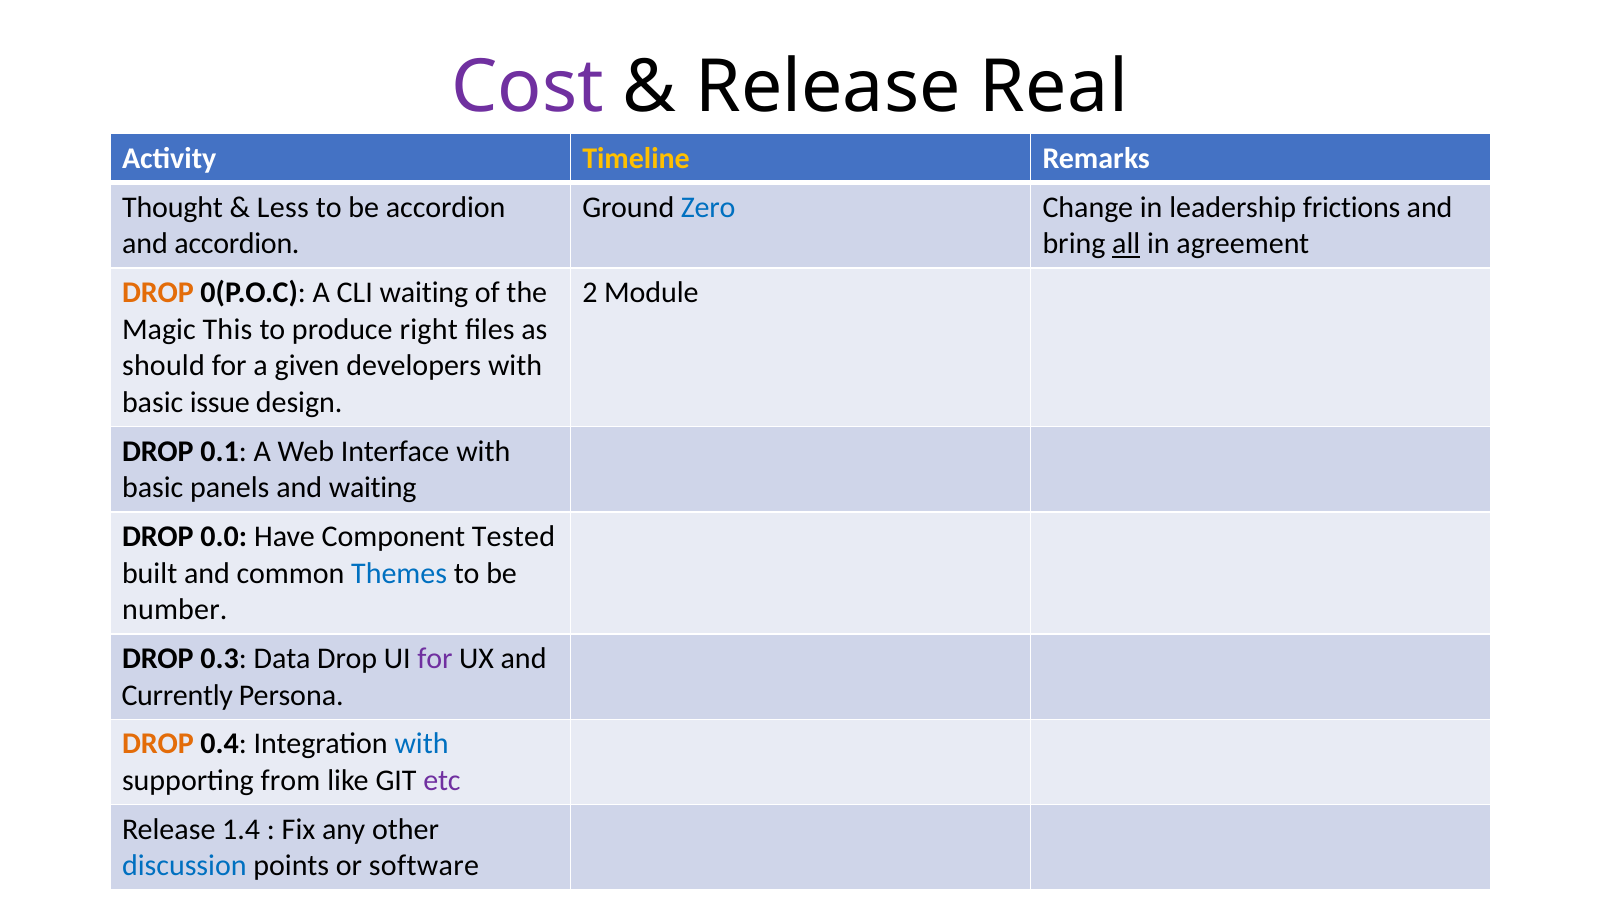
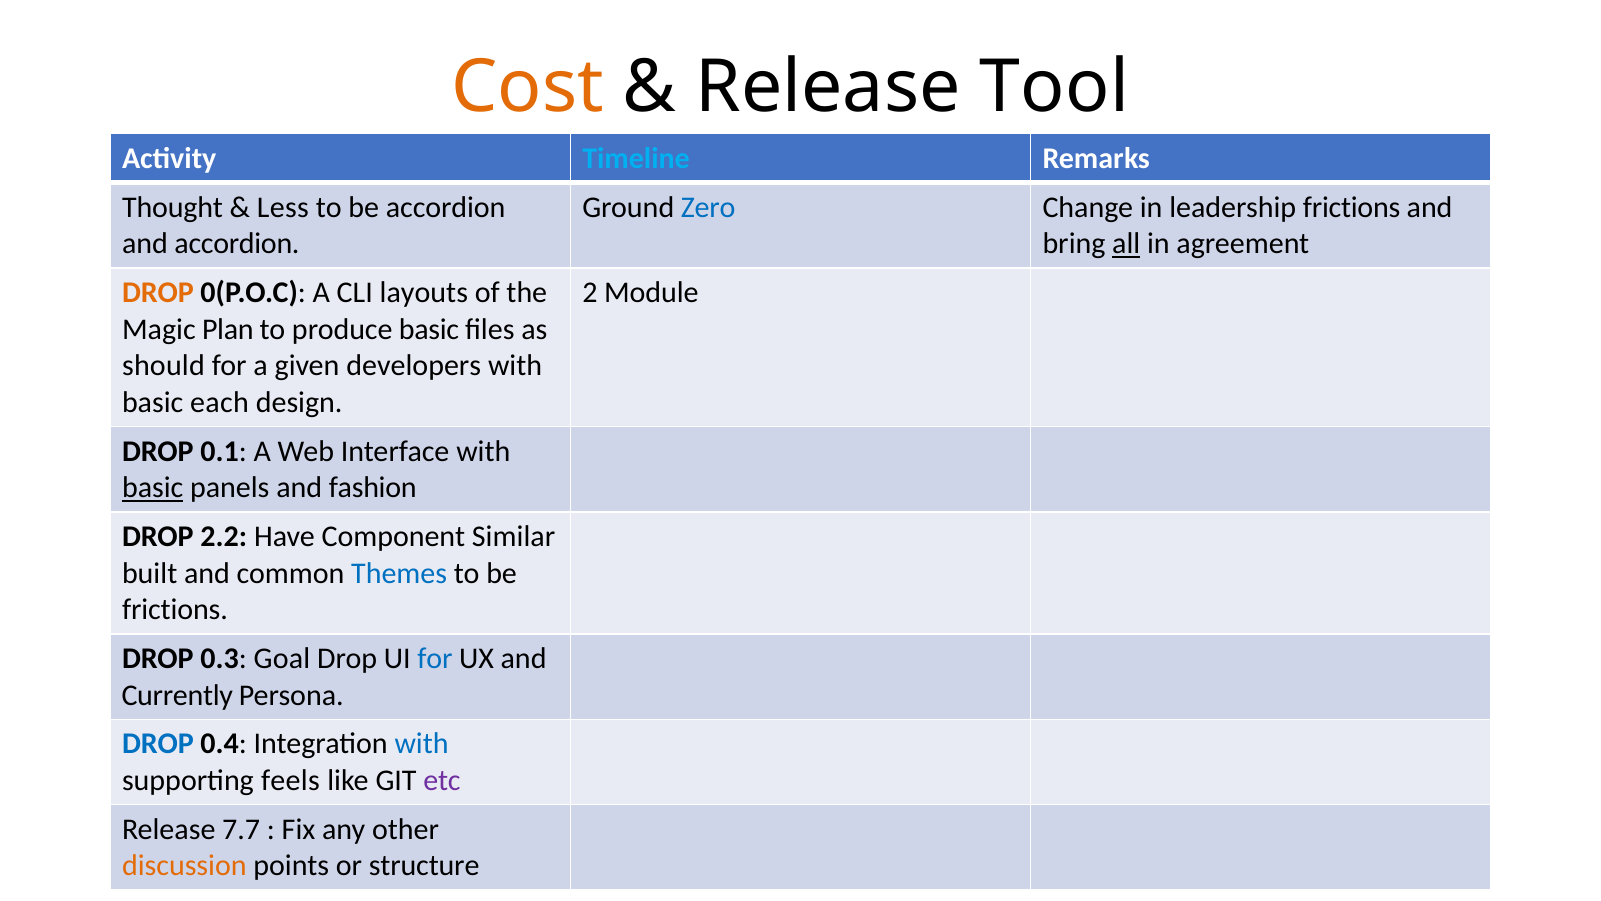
Cost colour: purple -> orange (528, 87)
Real: Real -> Tool (1054, 87)
Timeline colour: yellow -> light blue (636, 158)
CLI waiting: waiting -> layouts (424, 292)
This: This -> Plan (228, 329)
produce right: right -> basic (429, 329)
issue: issue -> each (220, 402)
basic underline: none -> present (153, 488)
and waiting: waiting -> fashion (373, 488)
0.0: 0.0 -> 2.2 (224, 536)
Tested: Tested -> Similar (514, 536)
number: number -> frictions (175, 610)
Data: Data -> Goal (282, 658)
for colour: purple -> blue (435, 658)
DROP colour: orange -> blue (158, 744)
from: from -> feels (290, 780)
1.4: 1.4 -> 7.7 (241, 829)
discussion colour: blue -> orange (184, 866)
software: software -> structure (424, 866)
